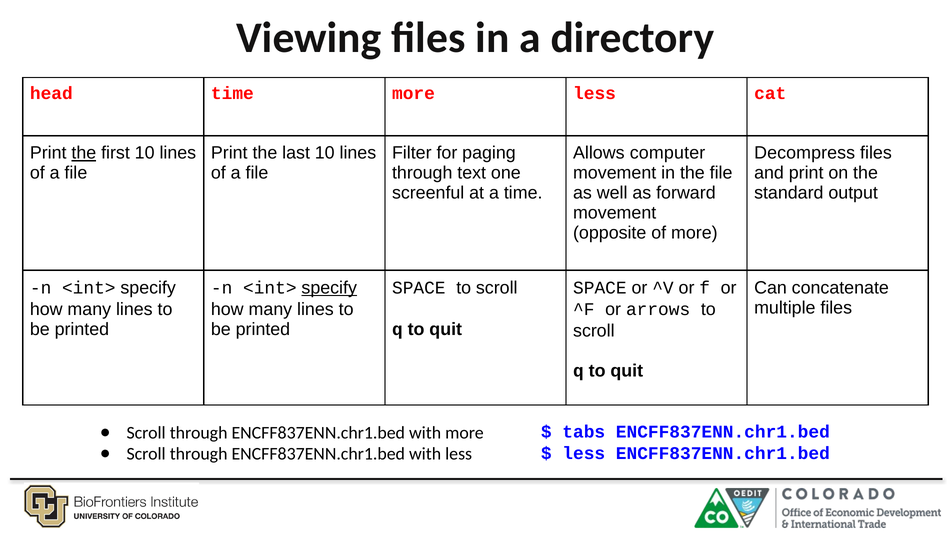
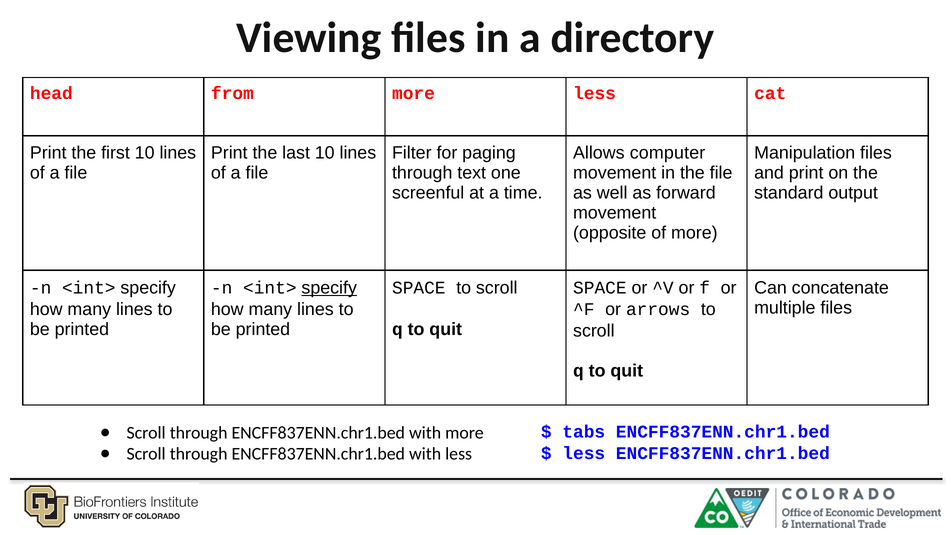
head time: time -> from (232, 94)
the underline: present -> none (84, 153)
Decompress: Decompress -> Manipulation (805, 153)
